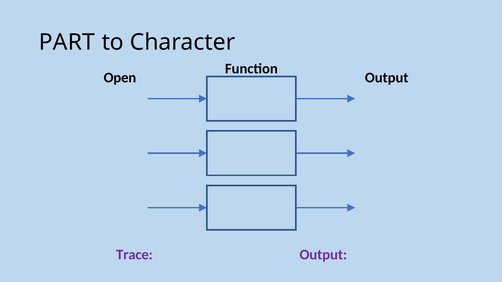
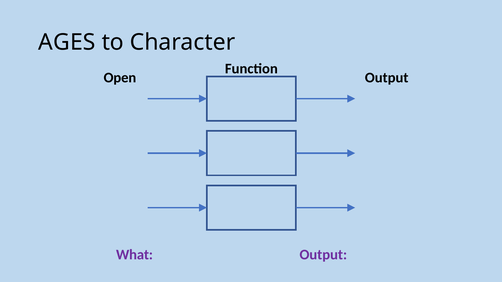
PART: PART -> AGES (67, 42)
Trace: Trace -> What (134, 255)
